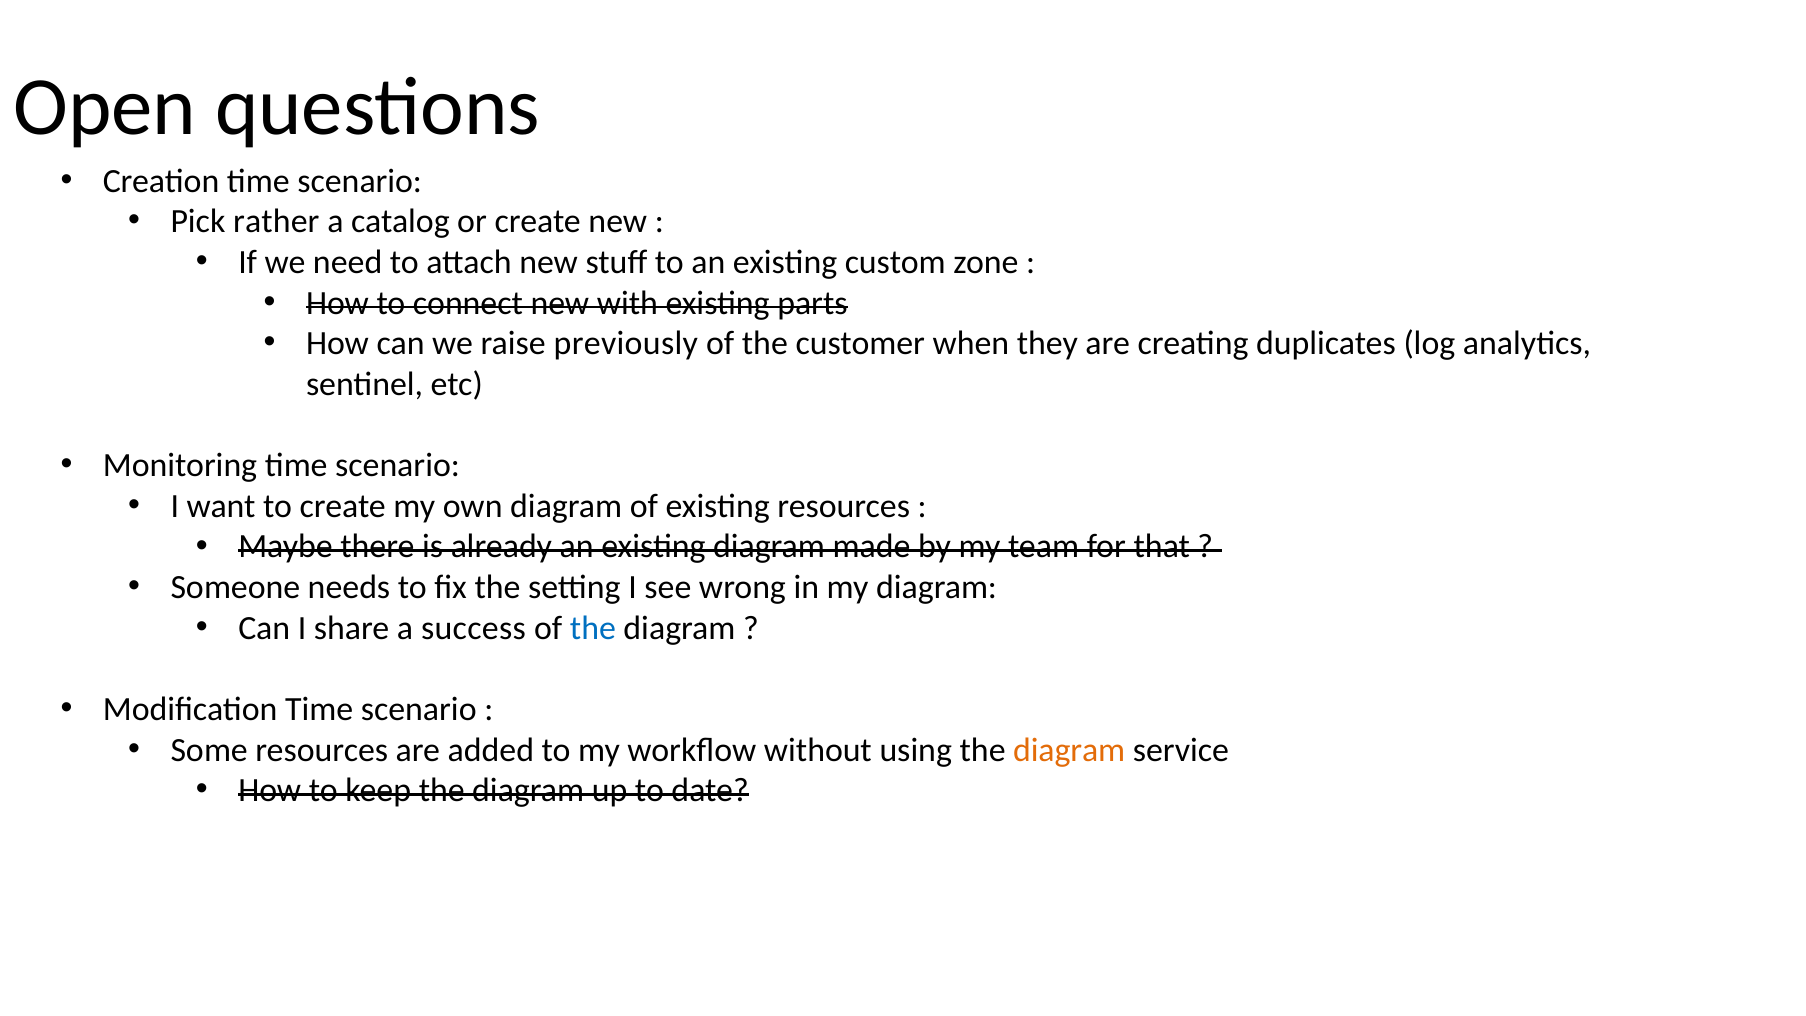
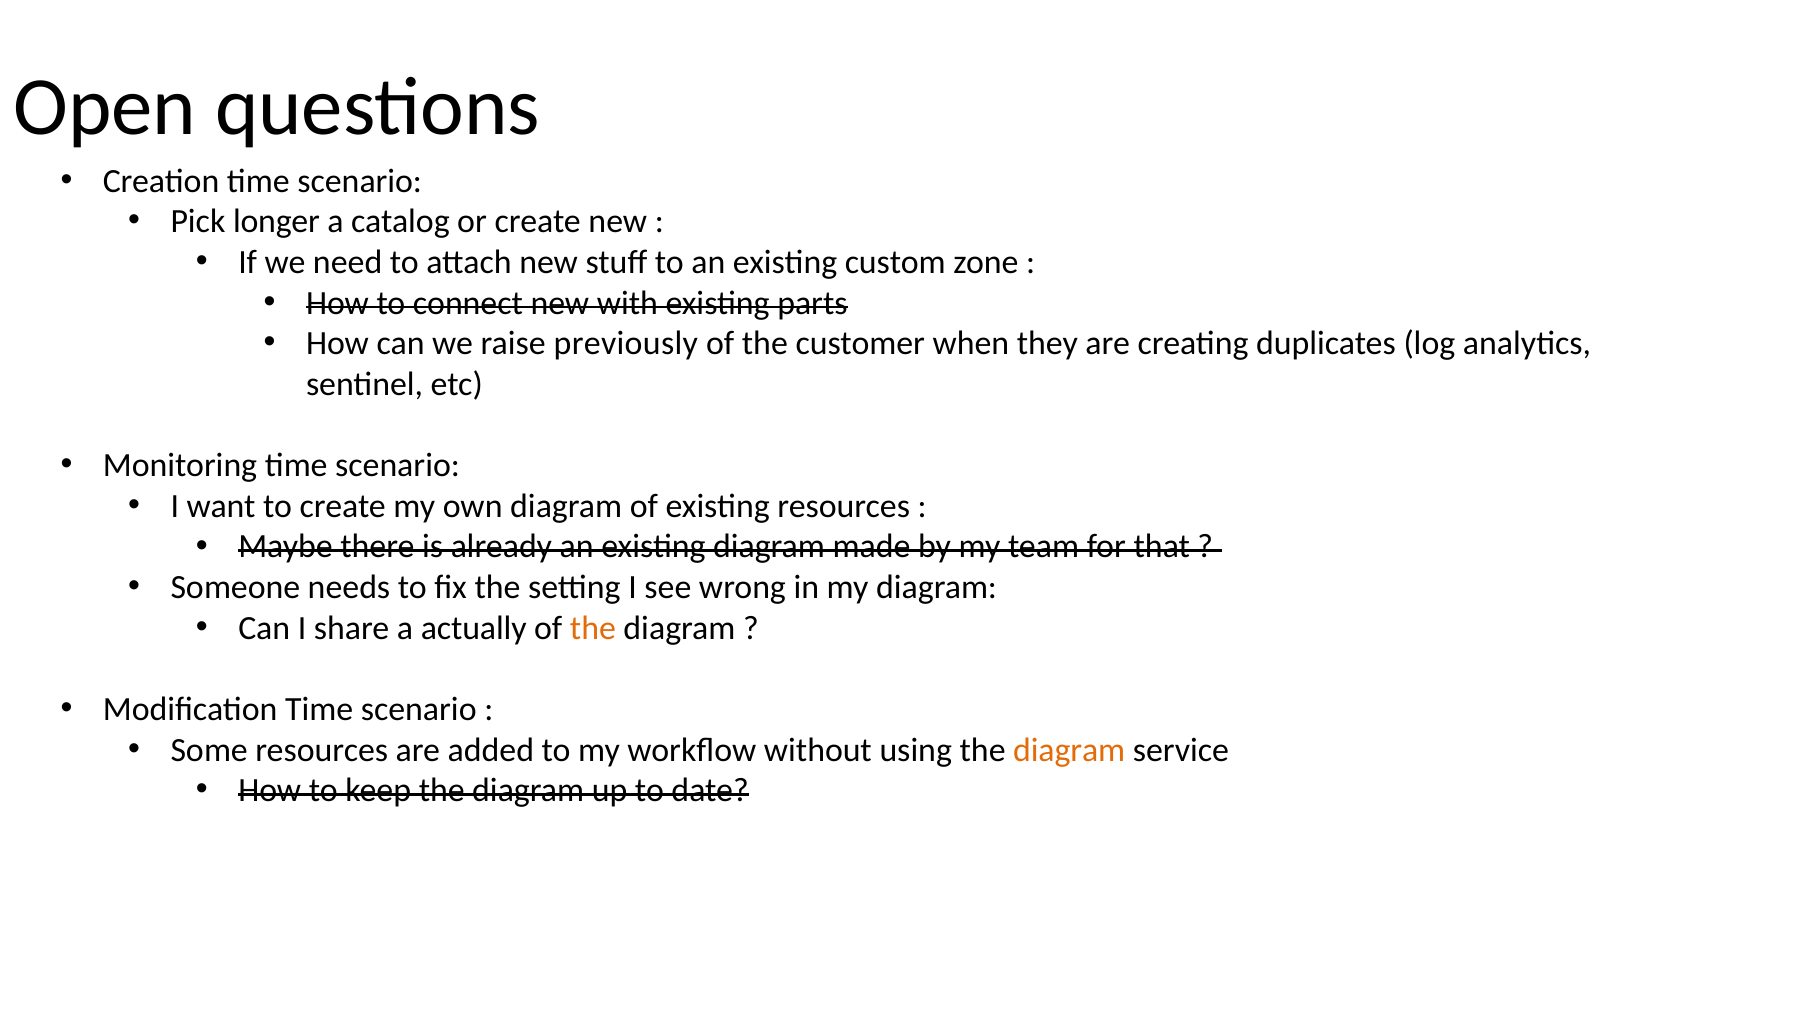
rather: rather -> longer (276, 222)
success: success -> actually (474, 628)
the colour: blue -> orange (593, 628)
